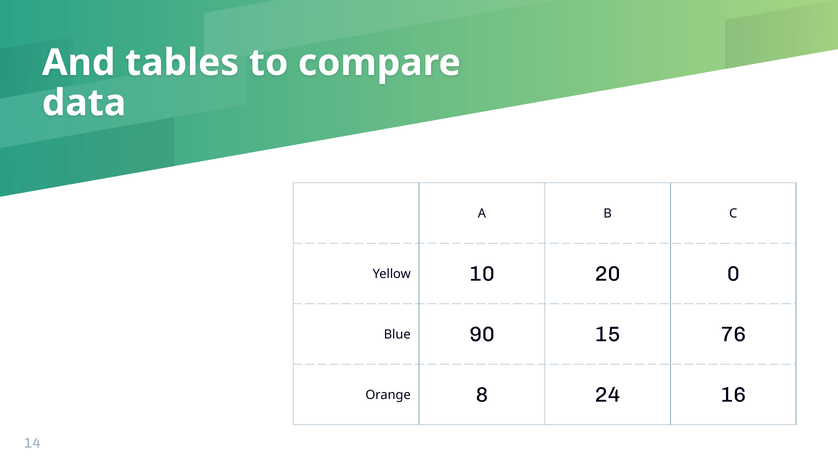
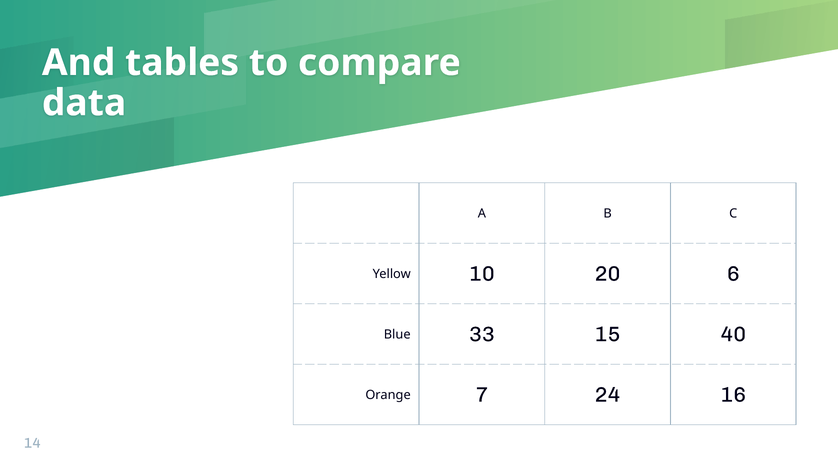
0: 0 -> 6 (733, 274)
90: 90 -> 33 (482, 335)
76: 76 -> 40 (733, 335)
8: 8 -> 7 (482, 395)
